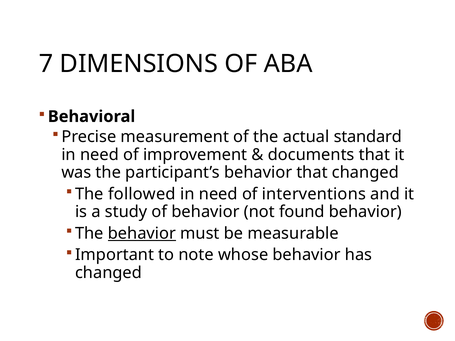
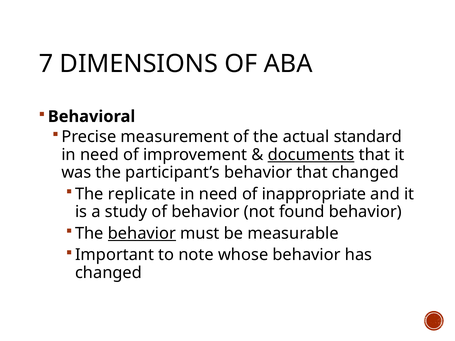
documents underline: none -> present (311, 155)
followed: followed -> replicate (142, 194)
interventions: interventions -> inappropriate (314, 194)
